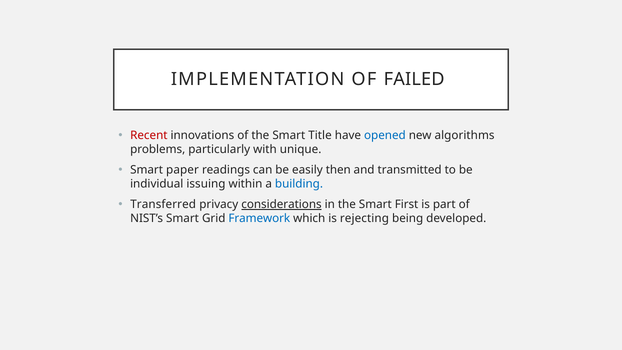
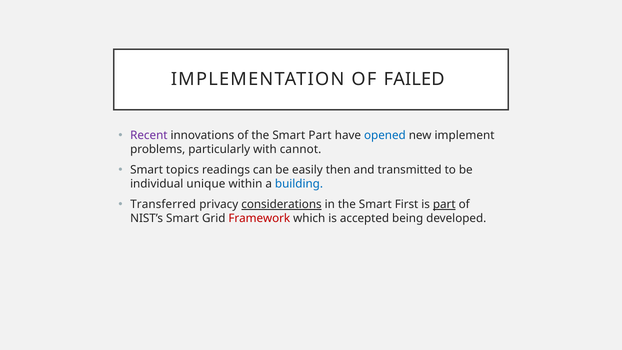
Recent colour: red -> purple (149, 136)
Smart Title: Title -> Part (320, 136)
algorithms: algorithms -> implement (465, 136)
unique: unique -> cannot (301, 150)
paper: paper -> topics (182, 170)
issuing: issuing -> unique (206, 184)
part underline: none -> present (444, 204)
Framework colour: blue -> red (259, 218)
rejecting: rejecting -> accepted (365, 218)
